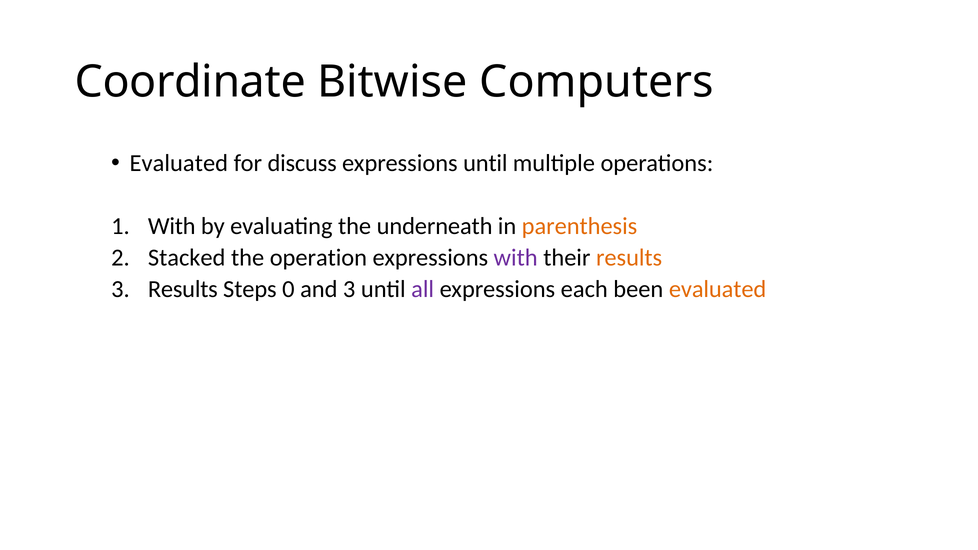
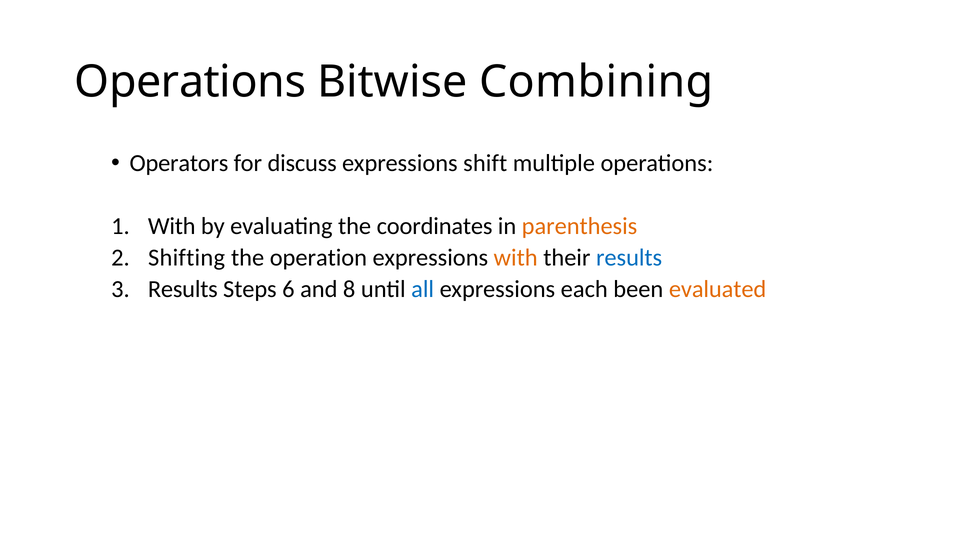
Coordinate: Coordinate -> Operations (190, 82)
Computers: Computers -> Combining (596, 82)
Evaluated: Evaluated -> Operators (179, 163)
expressions until: until -> shift (485, 163)
underneath: underneath -> coordinates (435, 226)
Stacked: Stacked -> Shifting (187, 258)
with colour: purple -> orange (516, 258)
results colour: orange -> blue (629, 258)
0: 0 -> 6 (288, 289)
and 3: 3 -> 8 (349, 289)
all colour: purple -> blue (423, 289)
